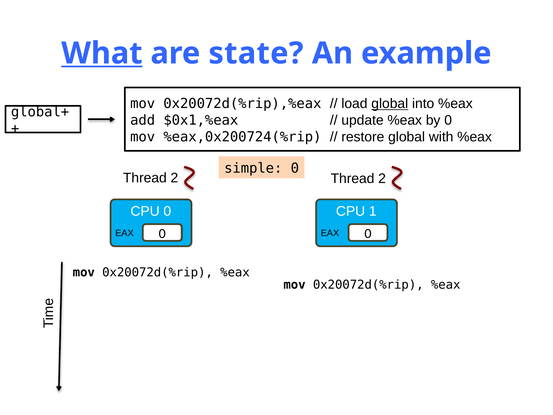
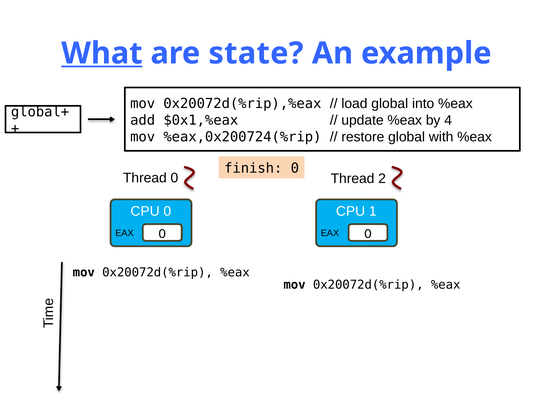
global underline: present -> none (390, 104)
by 0: 0 -> 4 (448, 120)
simple: simple -> finish (253, 168)
2: 2 -> 0 (174, 178)
